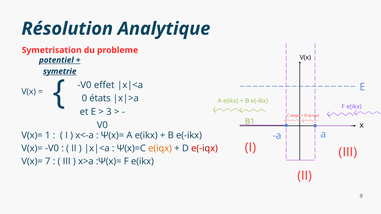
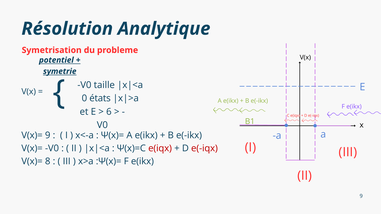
effet: effet -> taille (104, 85)
3: 3 -> 6 (109, 112)
V(x)= 1: 1 -> 9 (48, 135)
e(iqx colour: orange -> red (160, 149)
7: 7 -> 8 (48, 162)
